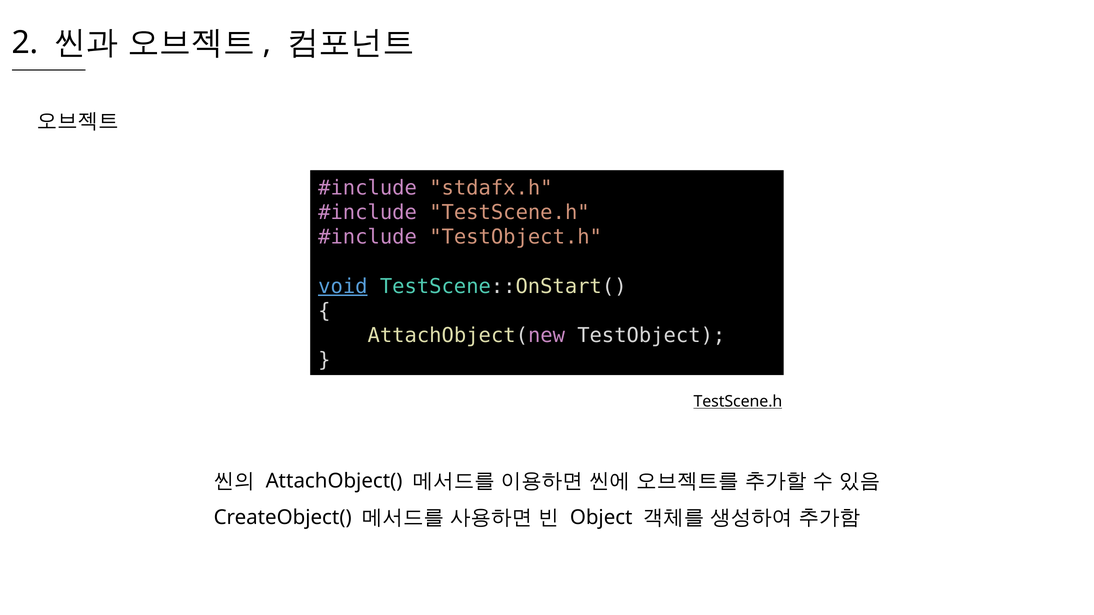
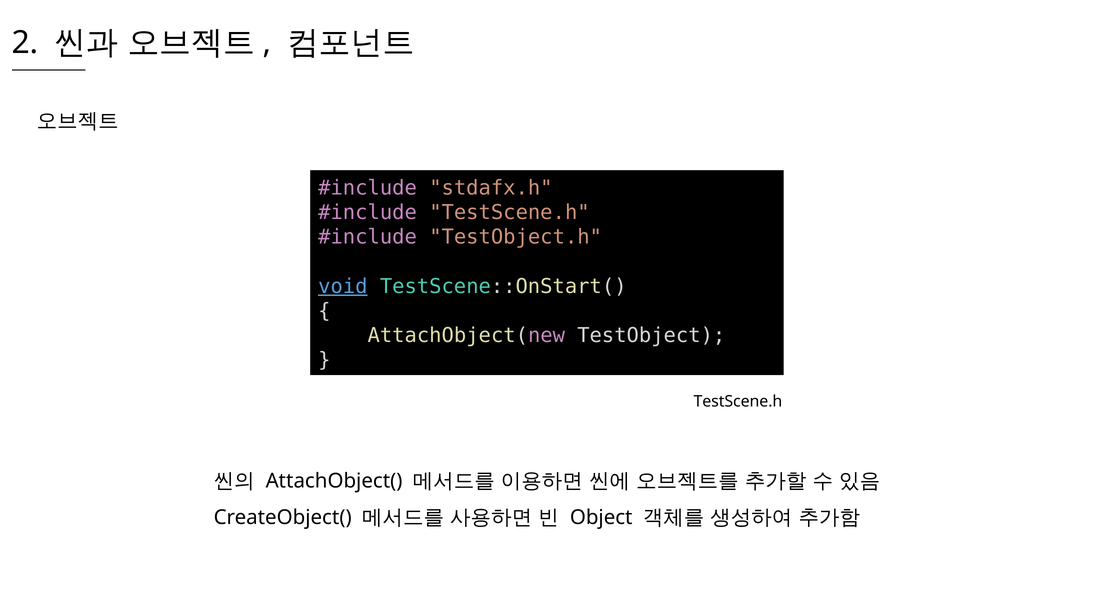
TestScene.h underline: present -> none (738, 402)
